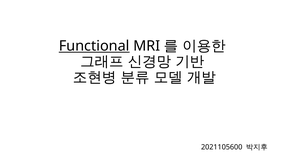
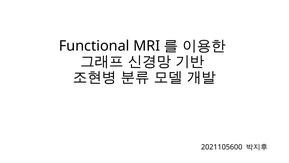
Functional underline: present -> none (94, 46)
